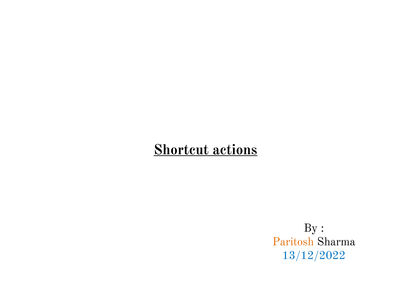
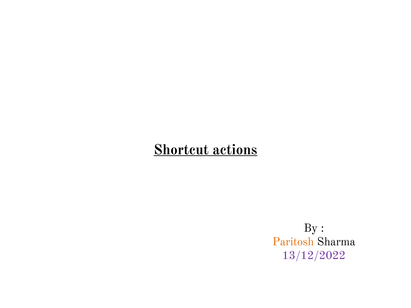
13/12/2022 colour: blue -> purple (314, 256)
